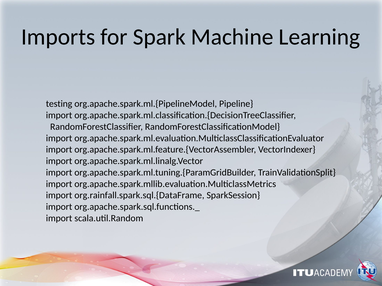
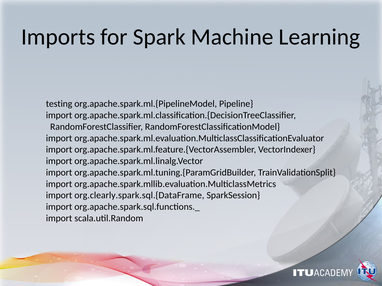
org.rainfall.spark.sql.{DataFrame: org.rainfall.spark.sql.{DataFrame -> org.clearly.spark.sql.{DataFrame (139, 196)
